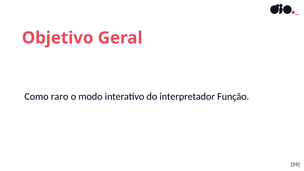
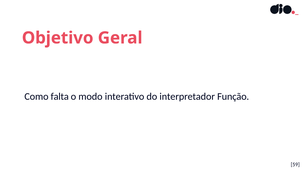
raro: raro -> falta (60, 96)
